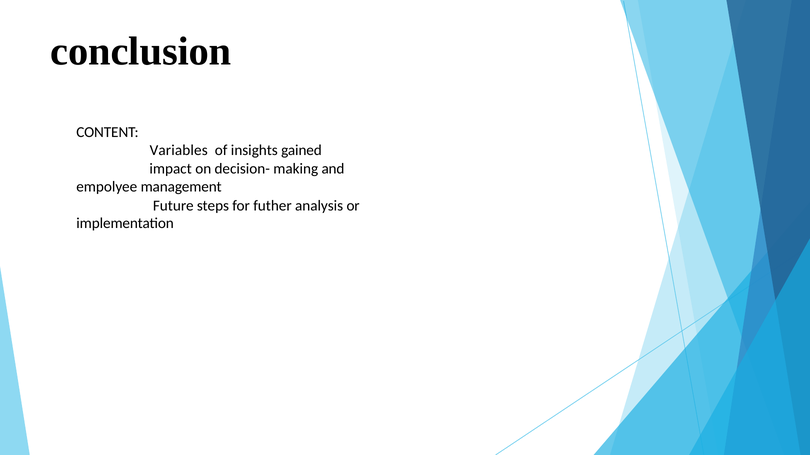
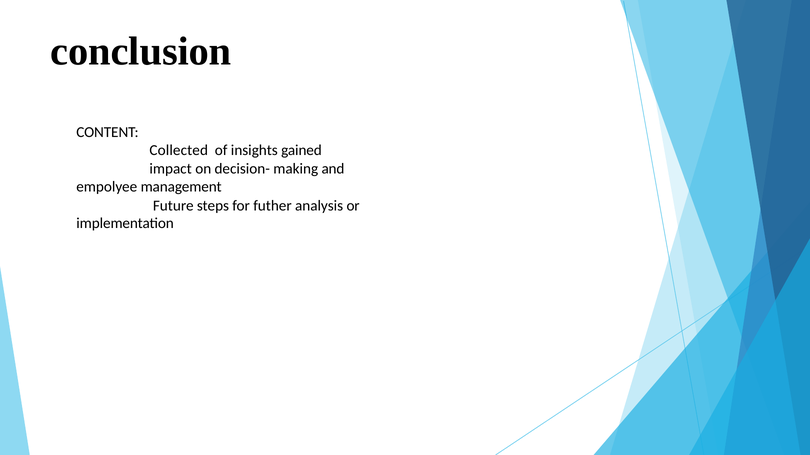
Variables: Variables -> Collected (179, 151)
